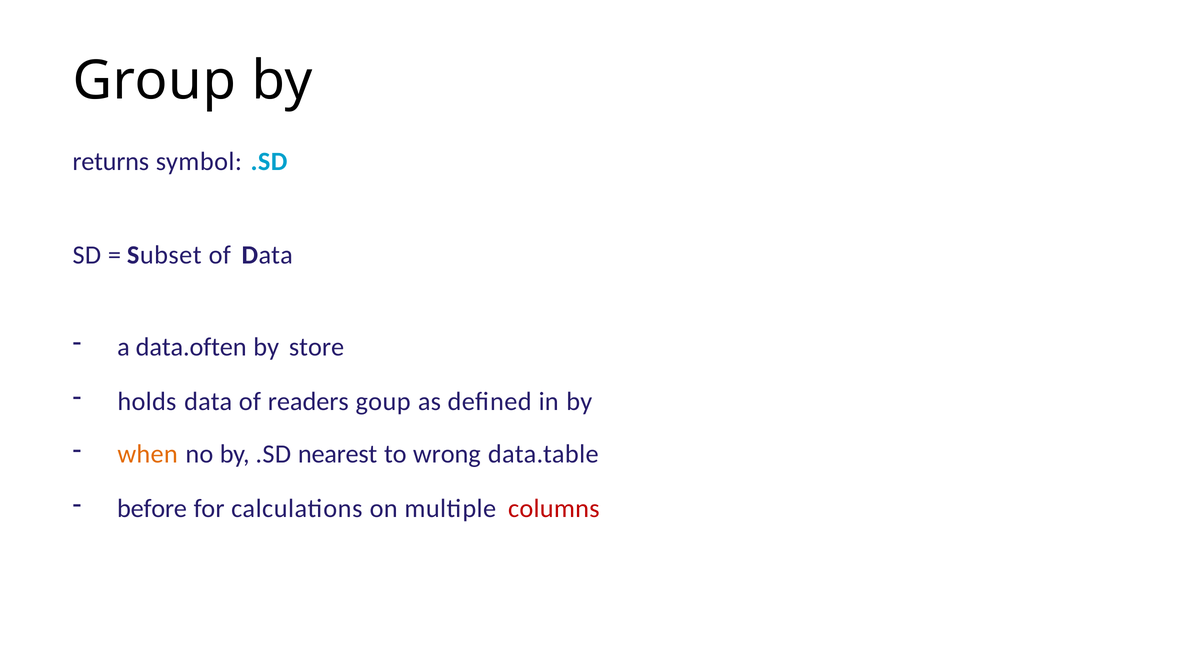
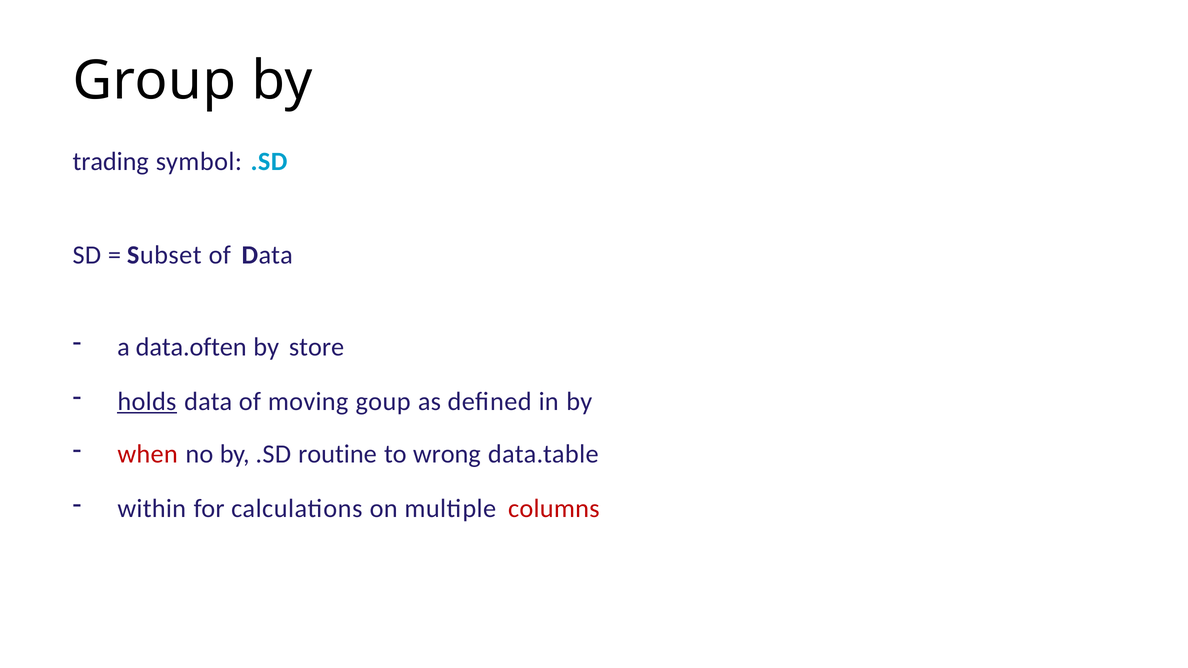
returns: returns -> trading (111, 162)
holds underline: none -> present (147, 402)
readers: readers -> moving (308, 402)
when colour: orange -> red (148, 454)
nearest: nearest -> routine (337, 454)
before: before -> within (152, 509)
